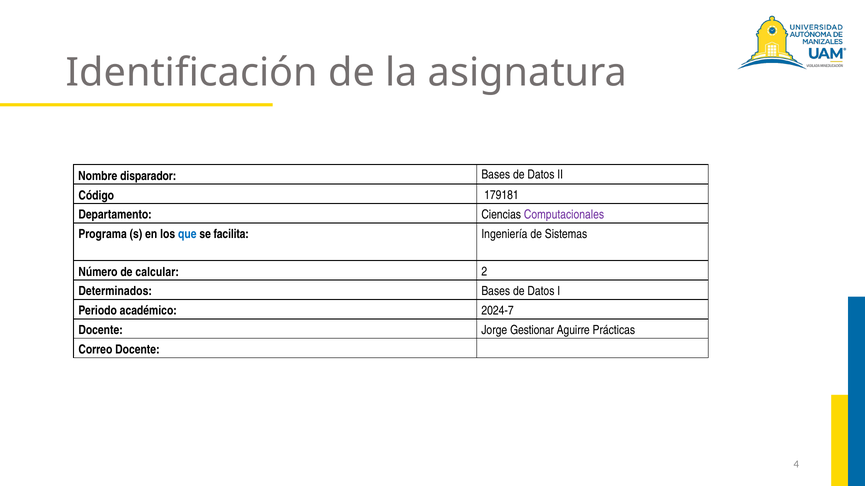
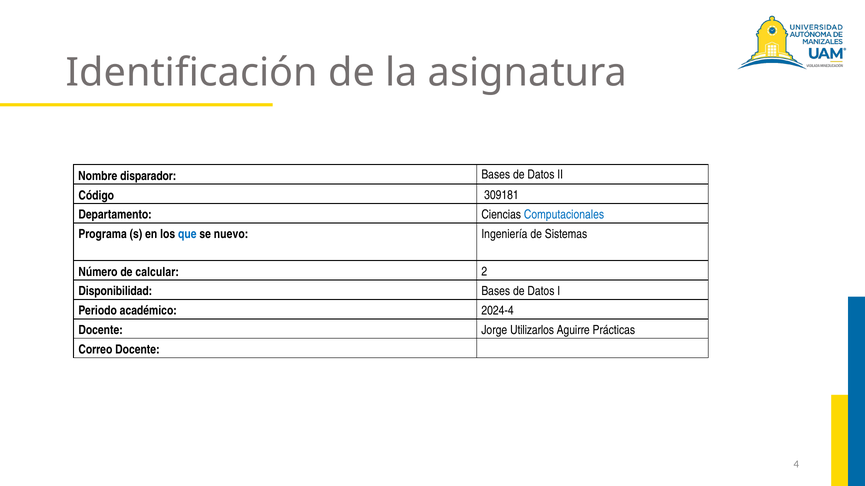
179181: 179181 -> 309181 (501, 195)
Computacionales colour: purple -> blue (564, 215)
facilita: facilita -> nuevo (231, 235)
Determinados: Determinados -> Disponibilidad (115, 292)
2024-7: 2024-7 -> 2024-4 (498, 311)
Gestionar: Gestionar -> Utilizarlos (532, 330)
